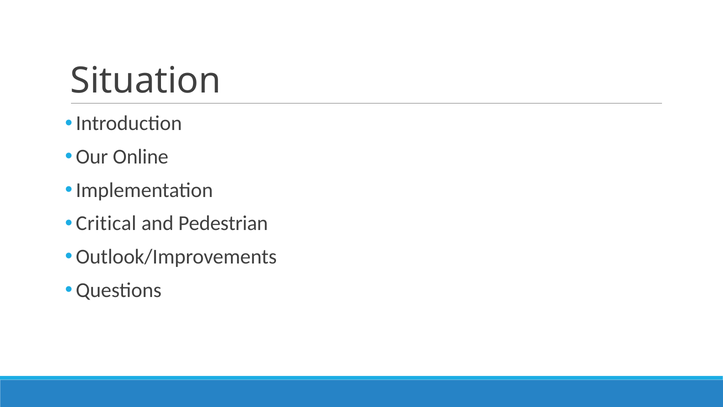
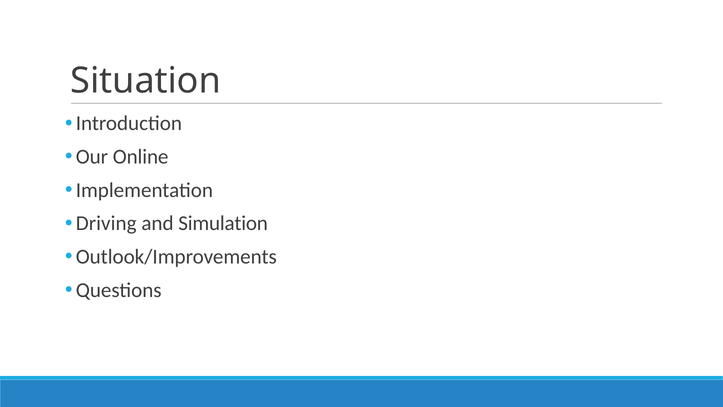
Critical: Critical -> Driving (106, 223)
Pedestrian: Pedestrian -> Simulation (223, 223)
